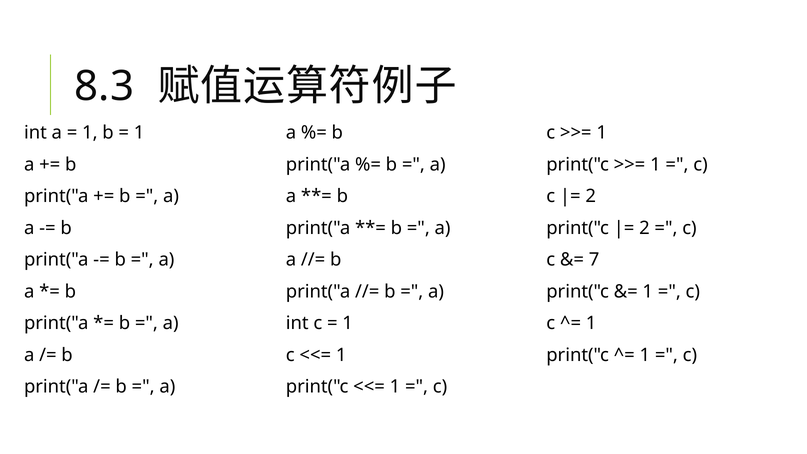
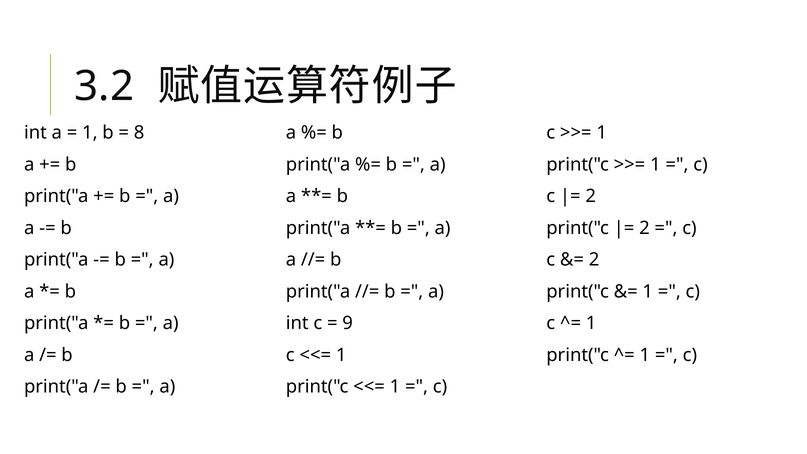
8.3: 8.3 -> 3.2 (104, 87)
1: 1 -> 8 (139, 133)
7: 7 -> 2 (594, 260)
1: 1 -> 9 (348, 323)
